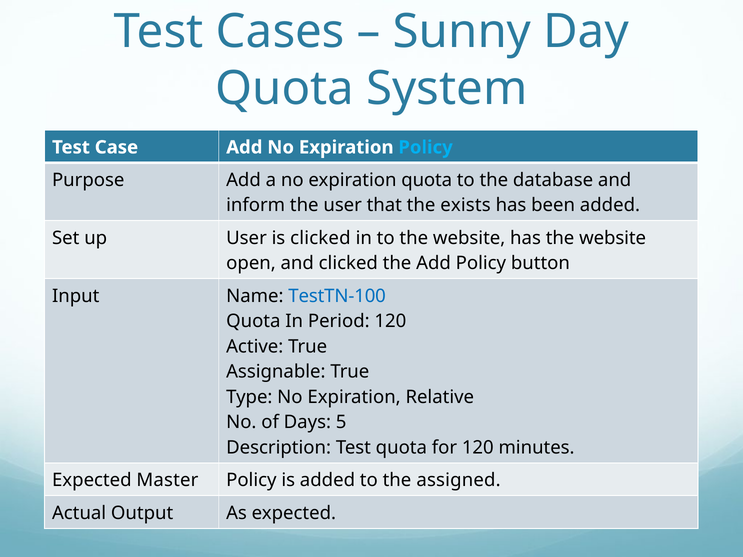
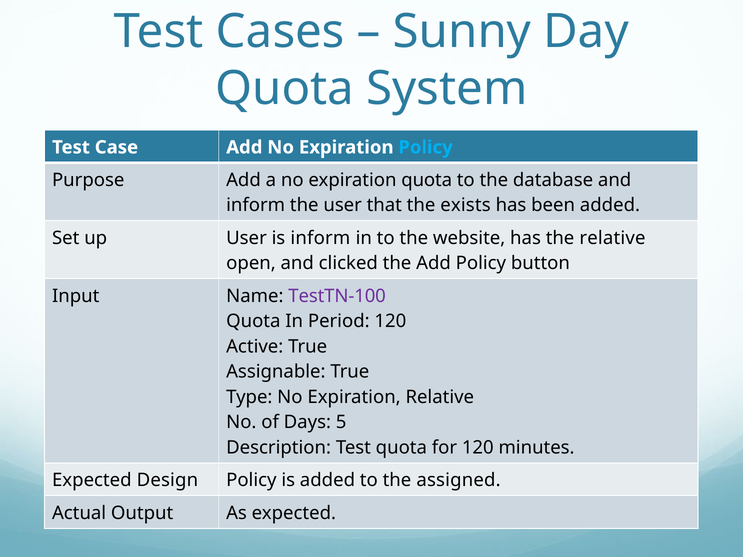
is clicked: clicked -> inform (320, 238)
has the website: website -> relative (612, 238)
TestTN-100 colour: blue -> purple (337, 296)
Master: Master -> Design (167, 481)
